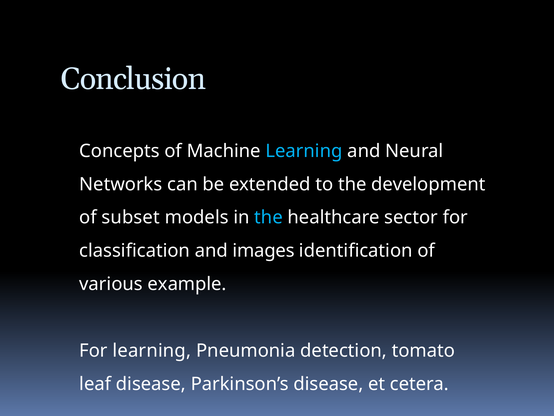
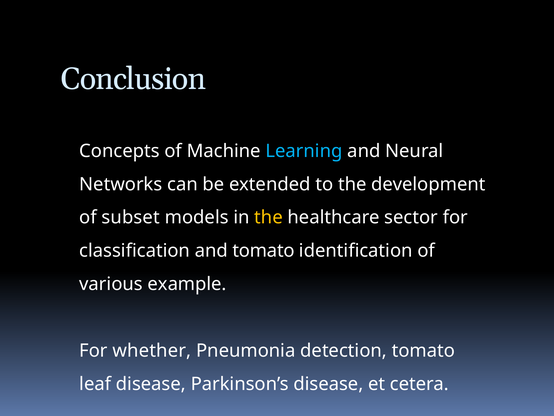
the colour: light blue -> yellow (269, 217)
and images: images -> tomato (264, 251)
For learning: learning -> whether (152, 350)
